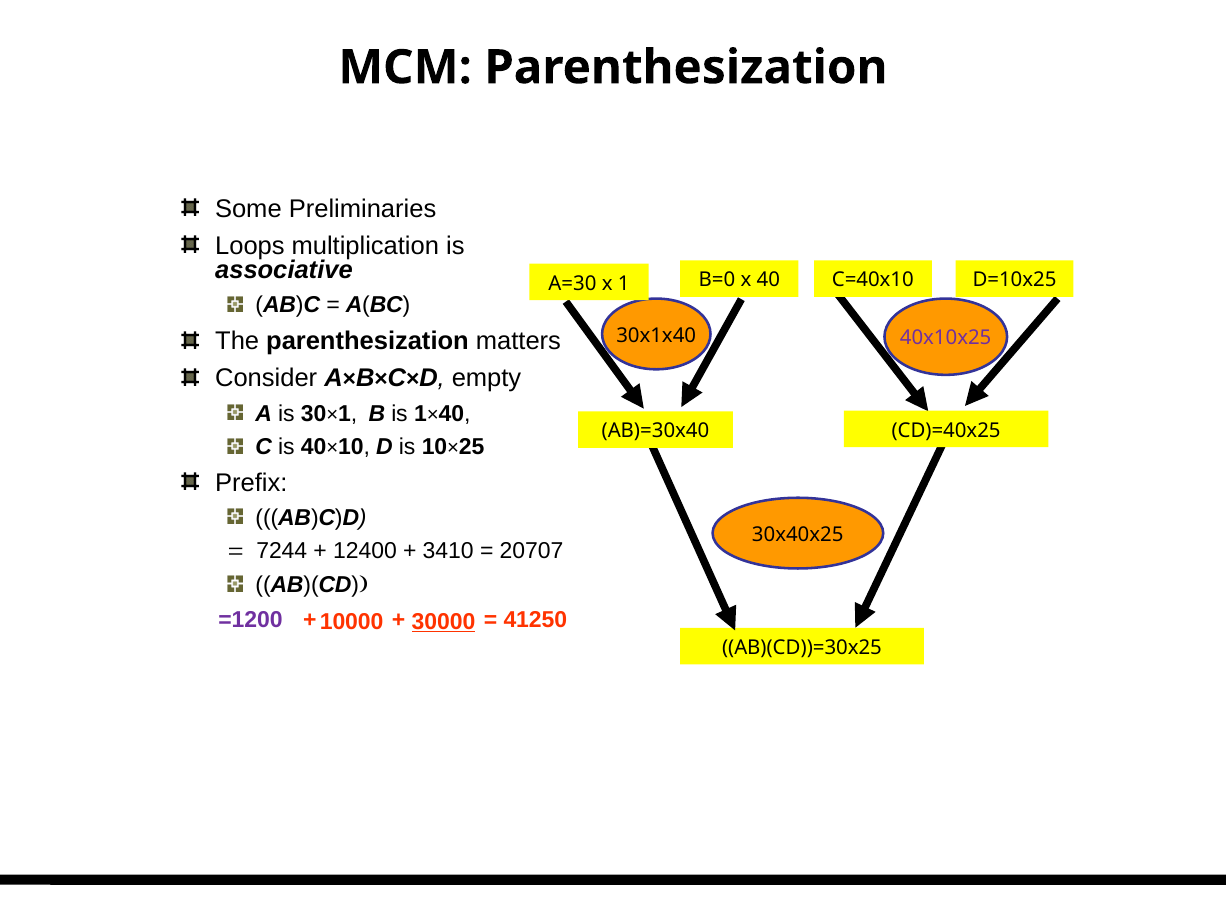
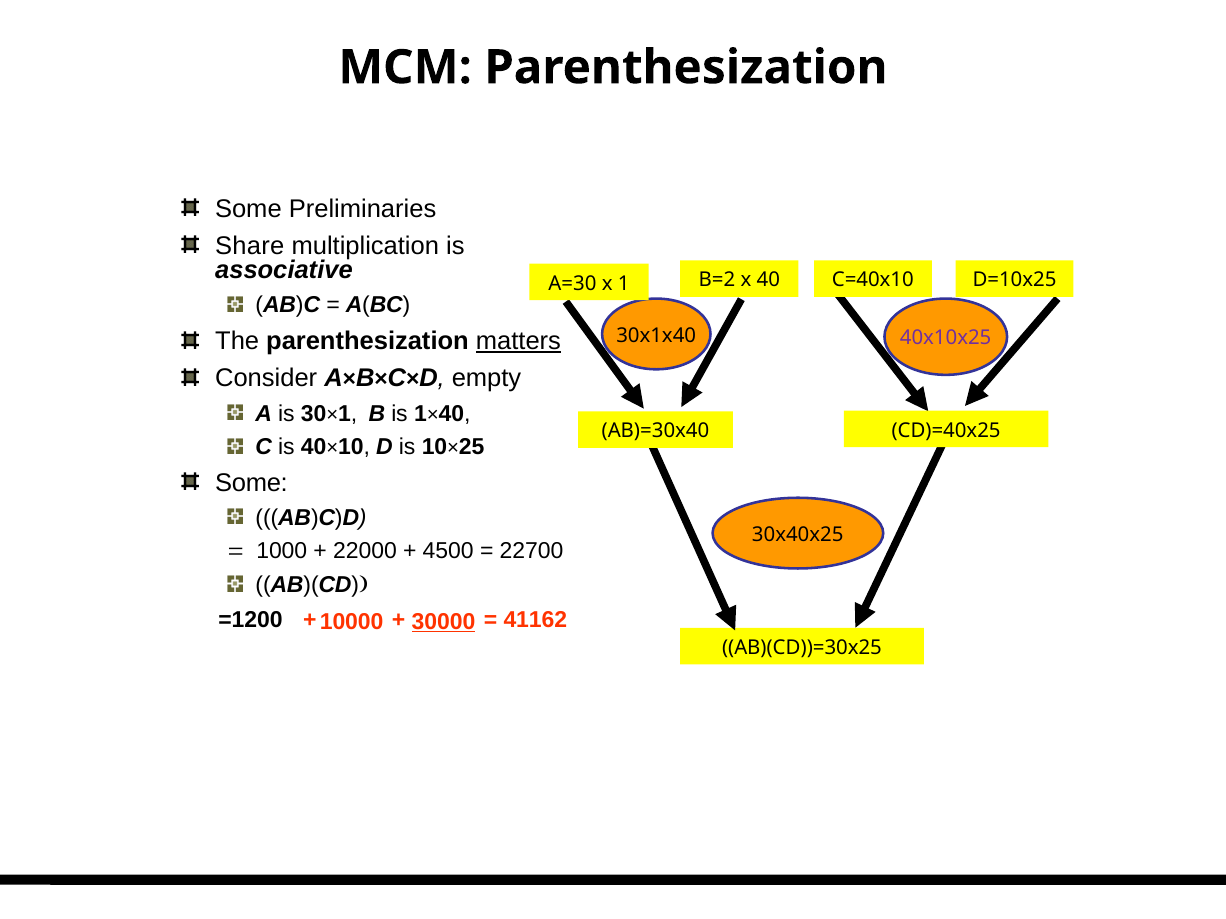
Loops: Loops -> Share (250, 246)
B=0: B=0 -> B=2 (717, 280)
matters underline: none -> present (518, 341)
Prefix: Prefix -> Some (251, 483)
7244: 7244 -> 1000 (282, 552)
12400: 12400 -> 22000 (365, 552)
3410: 3410 -> 4500 (448, 552)
20707: 20707 -> 22700 (531, 552)
=1200 colour: purple -> black (250, 621)
41250: 41250 -> 41162 (535, 621)
